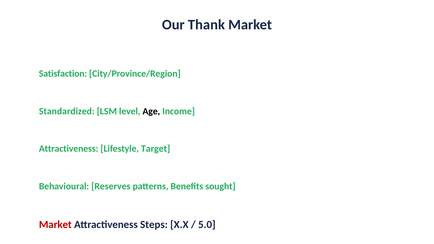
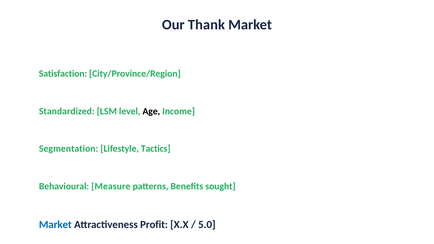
Attractiveness: Attractiveness -> Segmentation (69, 149)
Target: Target -> Tactics (156, 149)
Reserves: Reserves -> Measure (111, 186)
Market colour: red -> blue (55, 225)
Steps: Steps -> Profit (154, 225)
